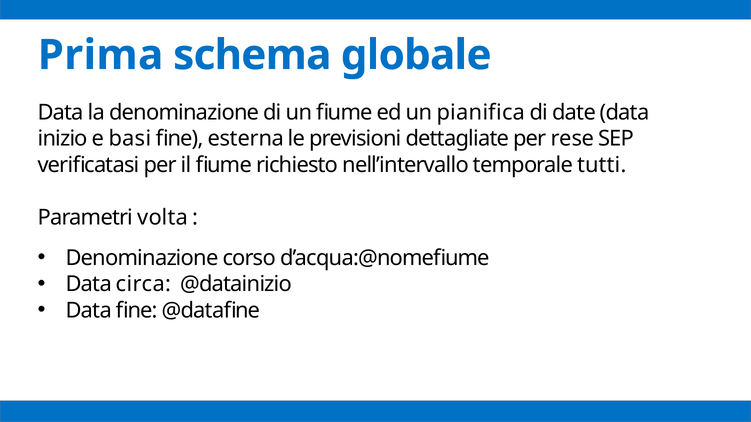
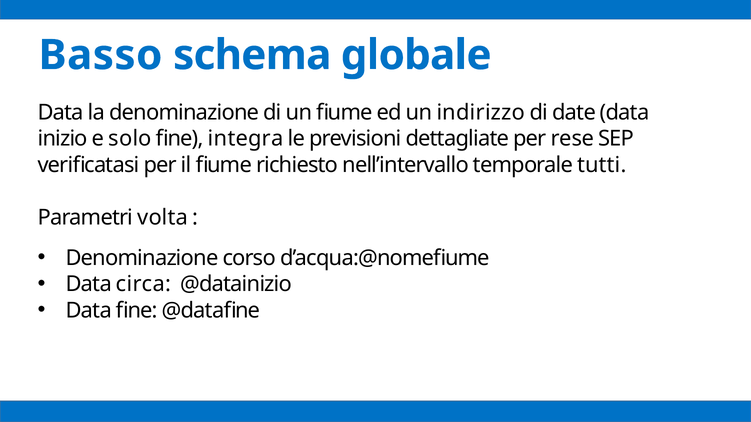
Prima: Prima -> Basso (100, 55)
pianifica: pianifica -> indirizzo (481, 112)
basi: basi -> solo (130, 139)
esterna: esterna -> integra (246, 139)
